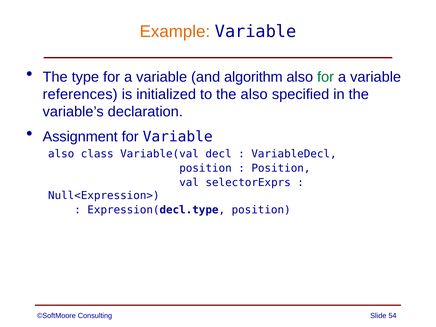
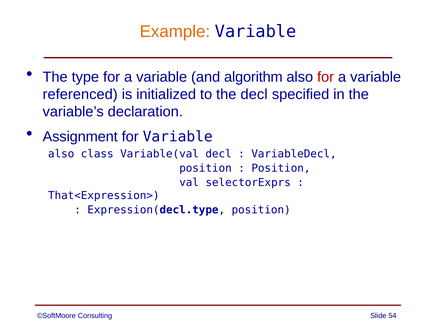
for colour: green -> red (326, 77)
references: references -> referenced (80, 94)
the also: also -> decl (254, 94)
Null<Expression>: Null<Expression> -> That<Expression> (104, 196)
